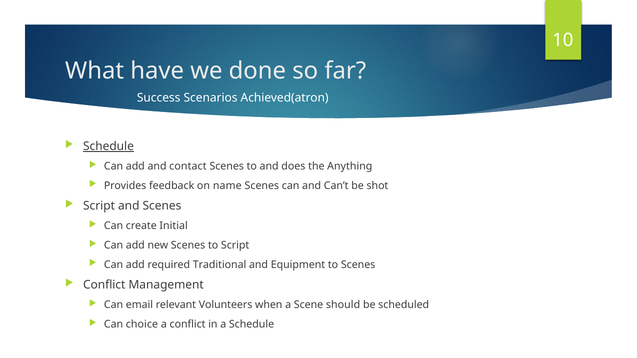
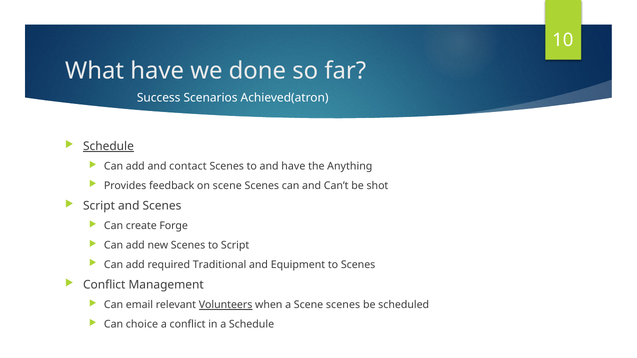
and does: does -> have (293, 166)
on name: name -> scene (227, 186)
Initial: Initial -> Forge (174, 226)
Volunteers underline: none -> present (226, 305)
a Scene should: should -> scenes (343, 305)
